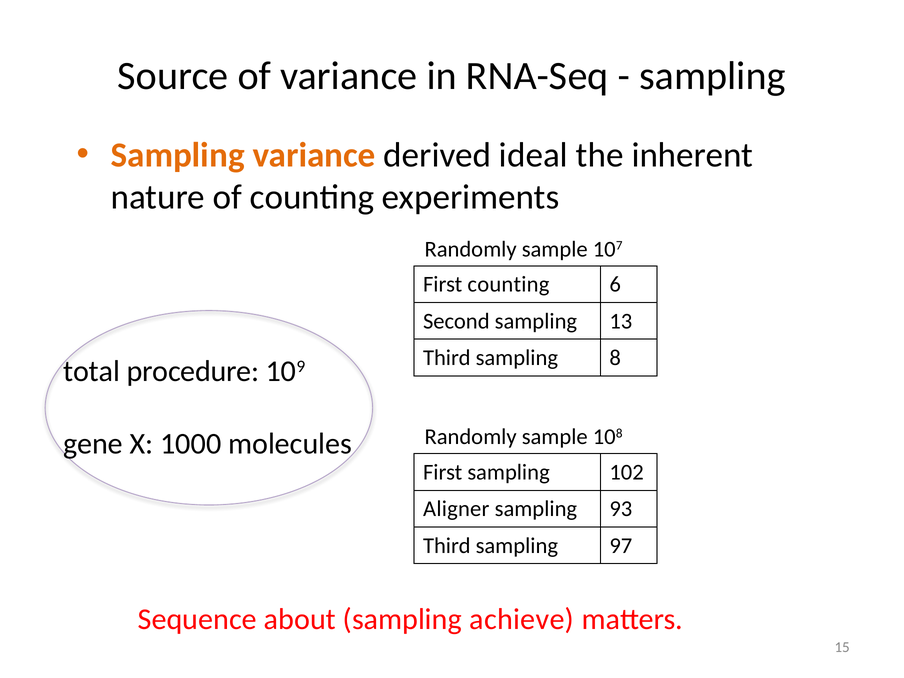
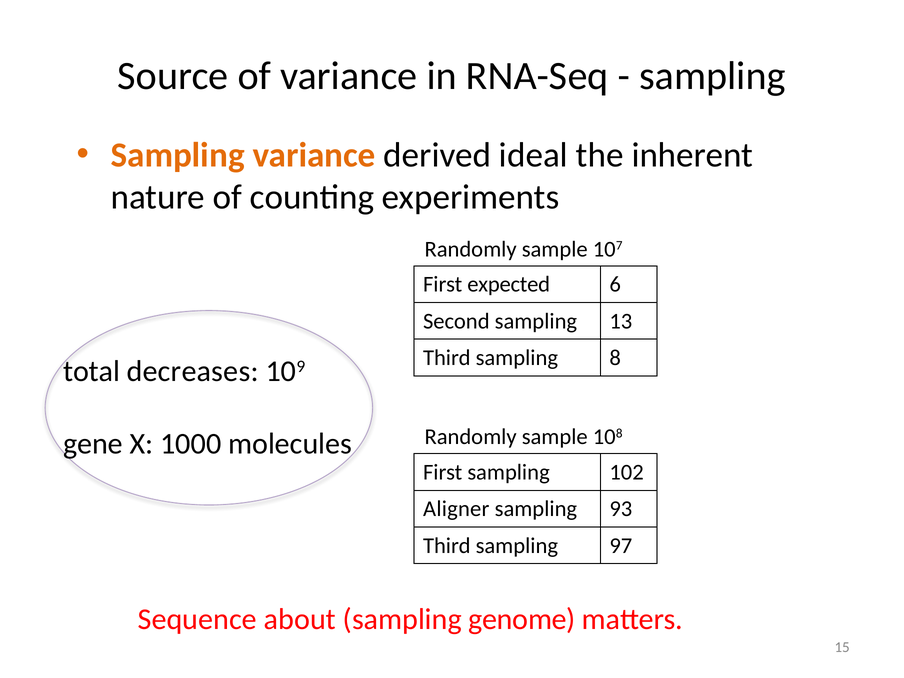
First counting: counting -> expected (509, 284)
procedure: procedure -> decreases (193, 371)
achieve: achieve -> genome (522, 619)
